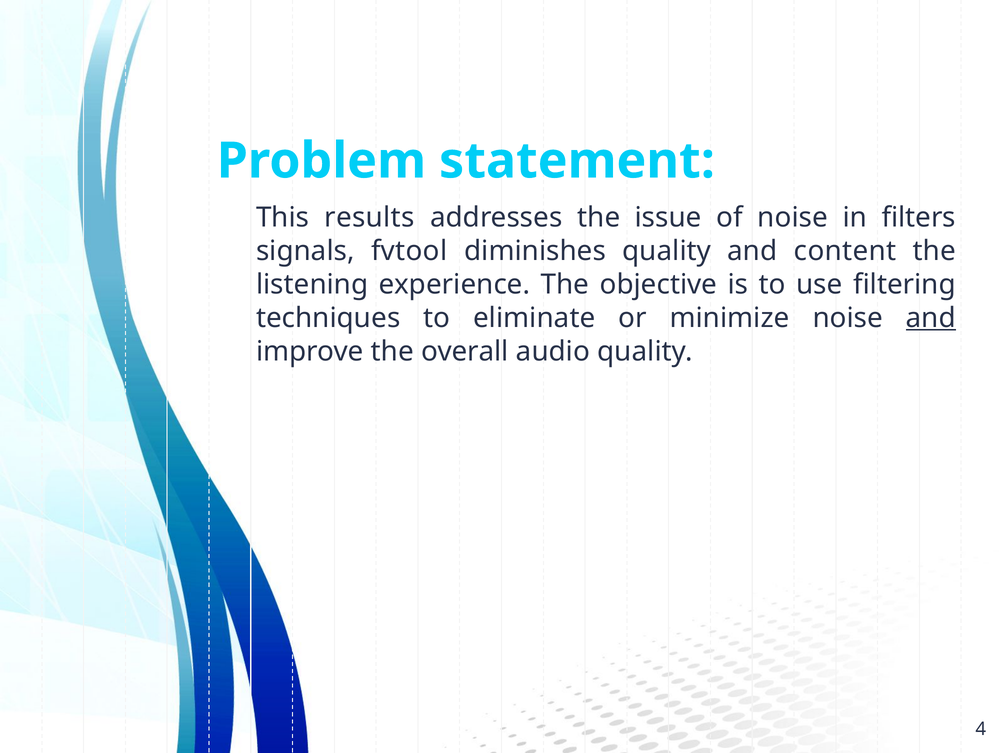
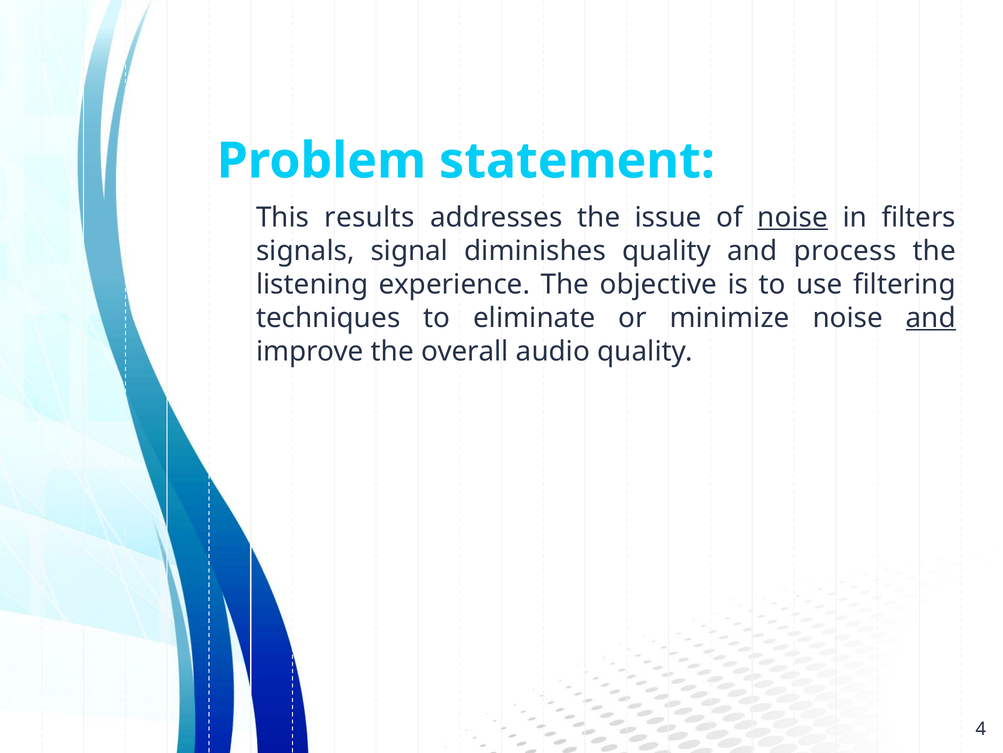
noise underline: none -> present (793, 217)
fvtool: fvtool -> signal (409, 251)
content: content -> process (845, 251)
